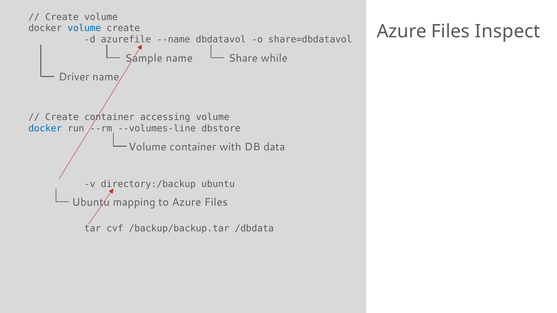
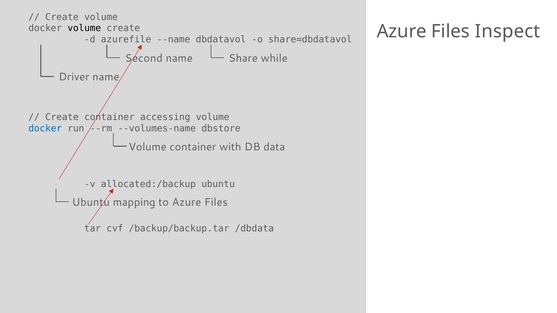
volume colour: blue -> black (84, 28)
Sample: Sample -> Second (144, 58)
--volumes-line: --volumes-line -> --volumes-name (157, 128)
directory:/backup: directory:/backup -> allocated:/backup (148, 184)
